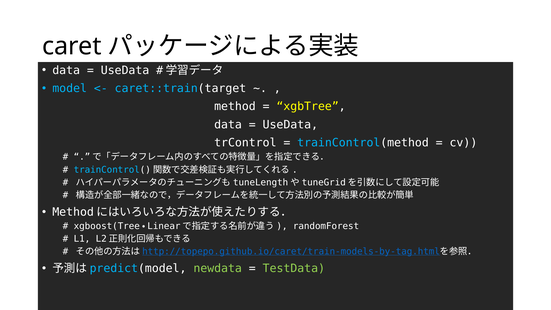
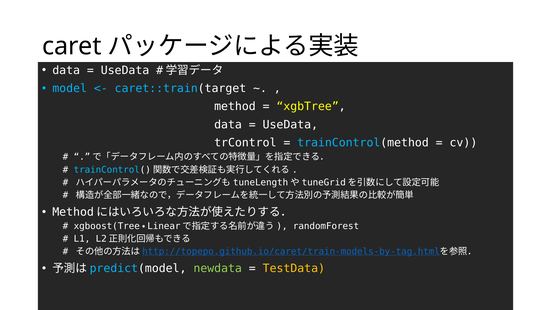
TestData colour: light green -> yellow (294, 268)
